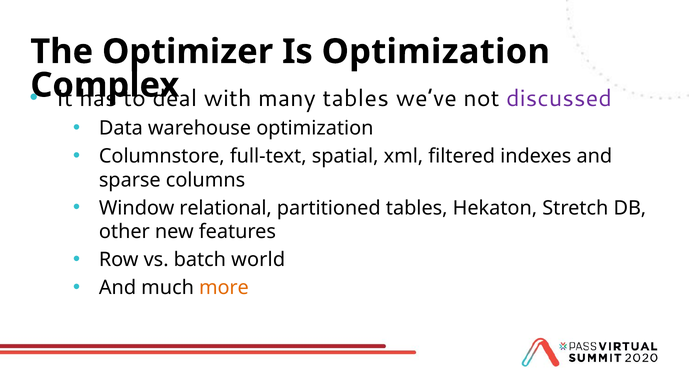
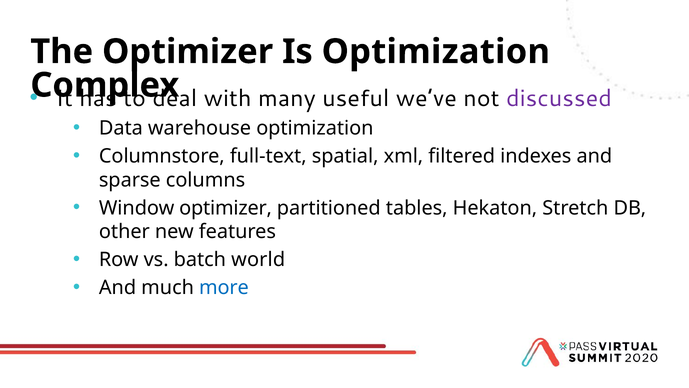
many tables: tables -> useful (356, 98)
Window relational: relational -> optimizer (226, 208)
more colour: orange -> blue (224, 287)
